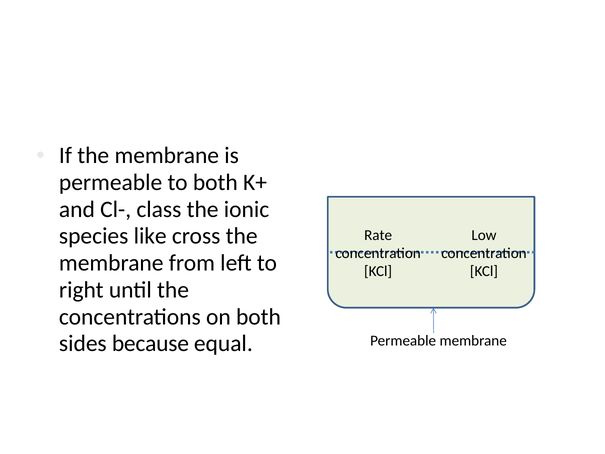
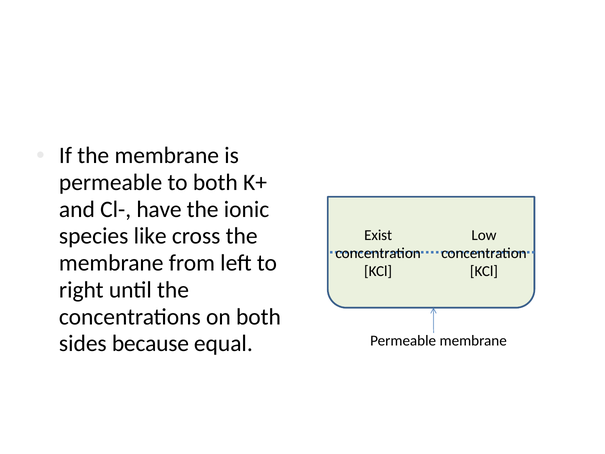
class: class -> have (159, 209)
Rate: Rate -> Exist (378, 235)
